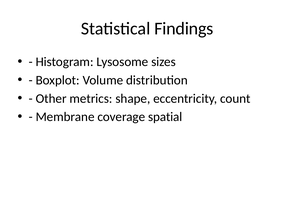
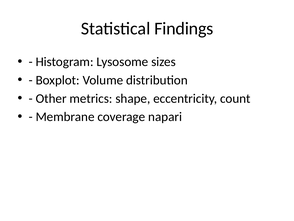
spatial: spatial -> napari (165, 117)
